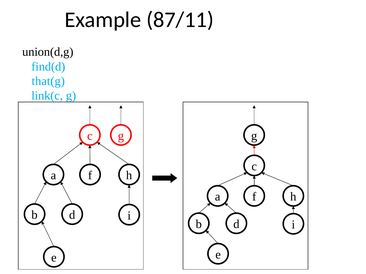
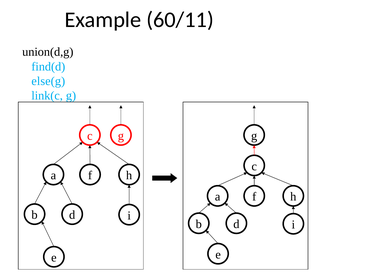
87/11: 87/11 -> 60/11 (180, 20)
that(g: that(g -> else(g (48, 81)
